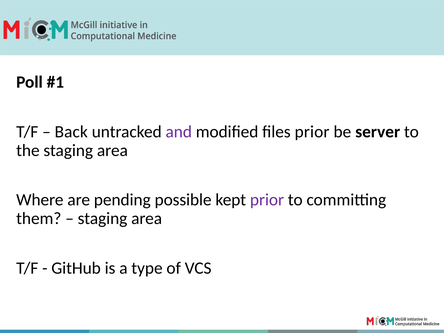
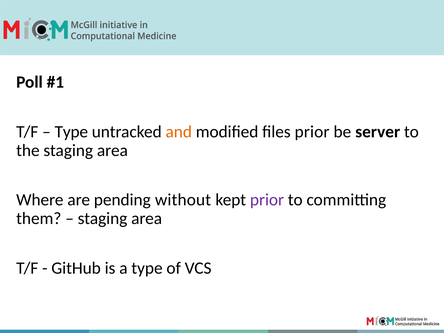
Back: Back -> Type (71, 132)
and colour: purple -> orange (179, 132)
possible: possible -> without (183, 200)
